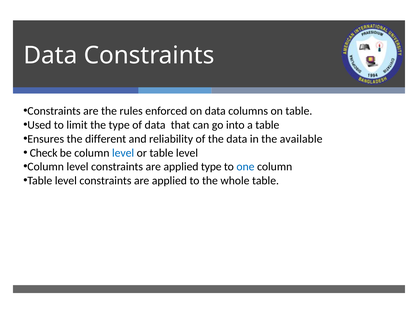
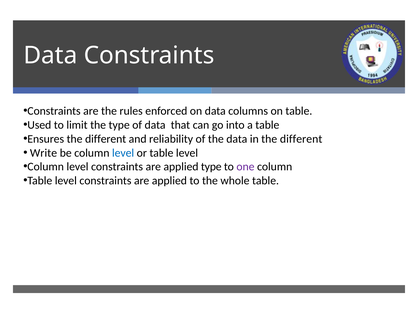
in the available: available -> different (301, 139)
Check: Check -> Write (44, 153)
one colour: blue -> purple (245, 167)
